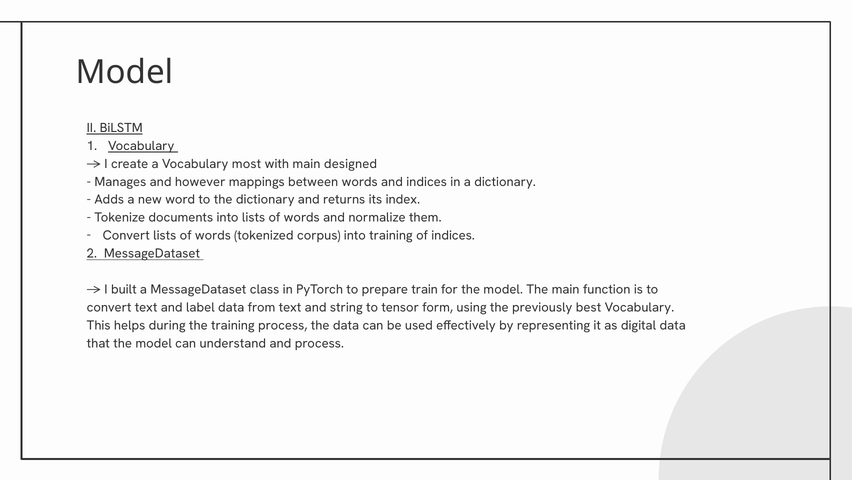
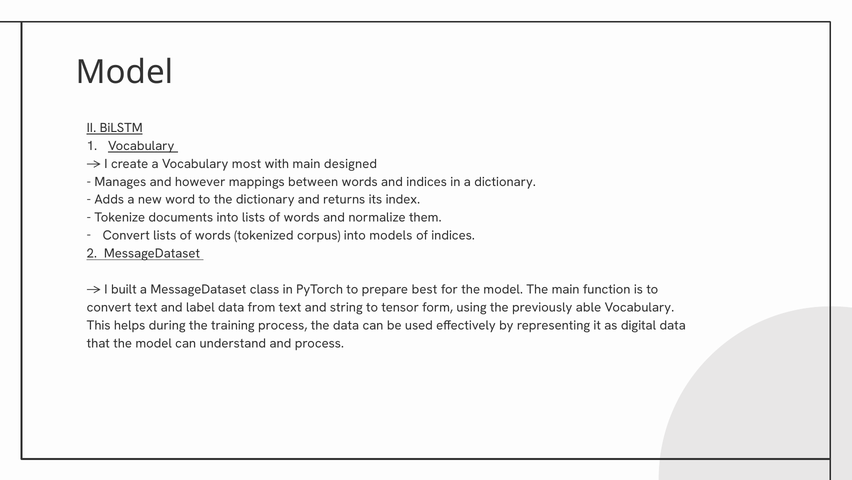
into training: training -> models (391, 235)
train: train -> best (425, 289)
best: best -> able (589, 307)
